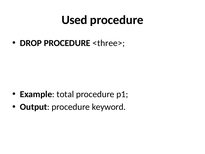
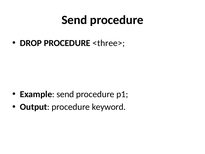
Used: Used -> Send (74, 20)
Example total: total -> send (65, 94)
